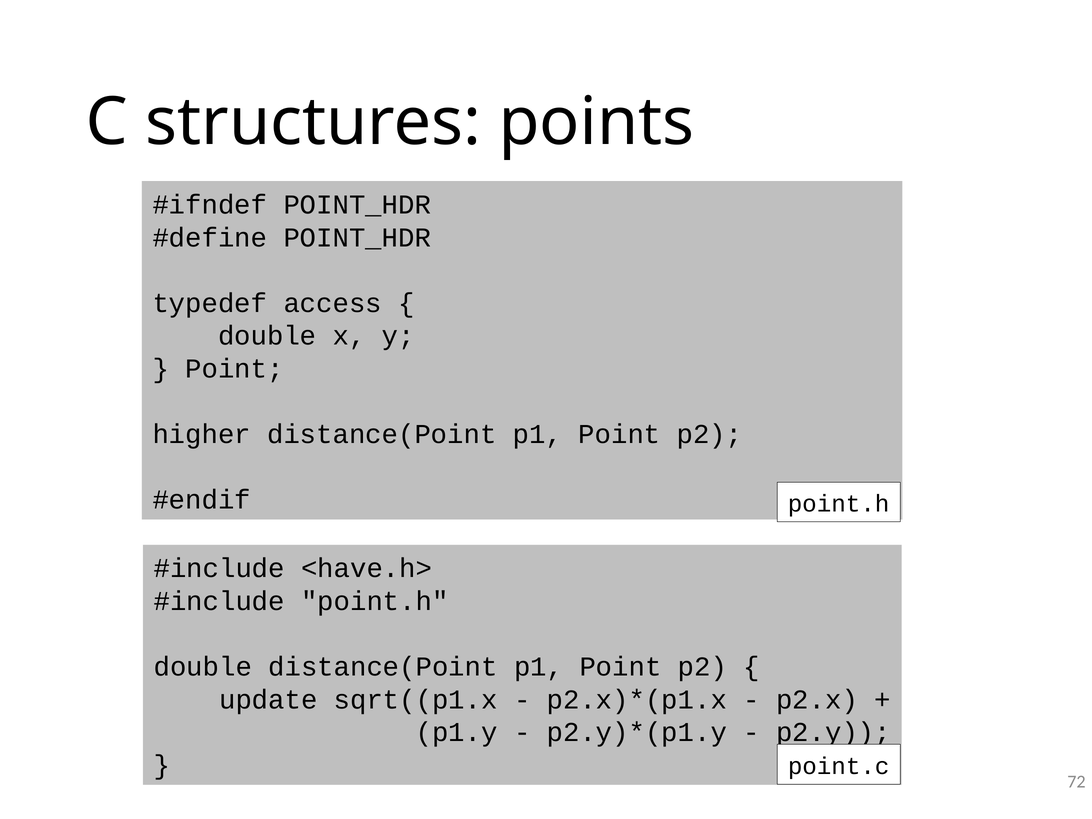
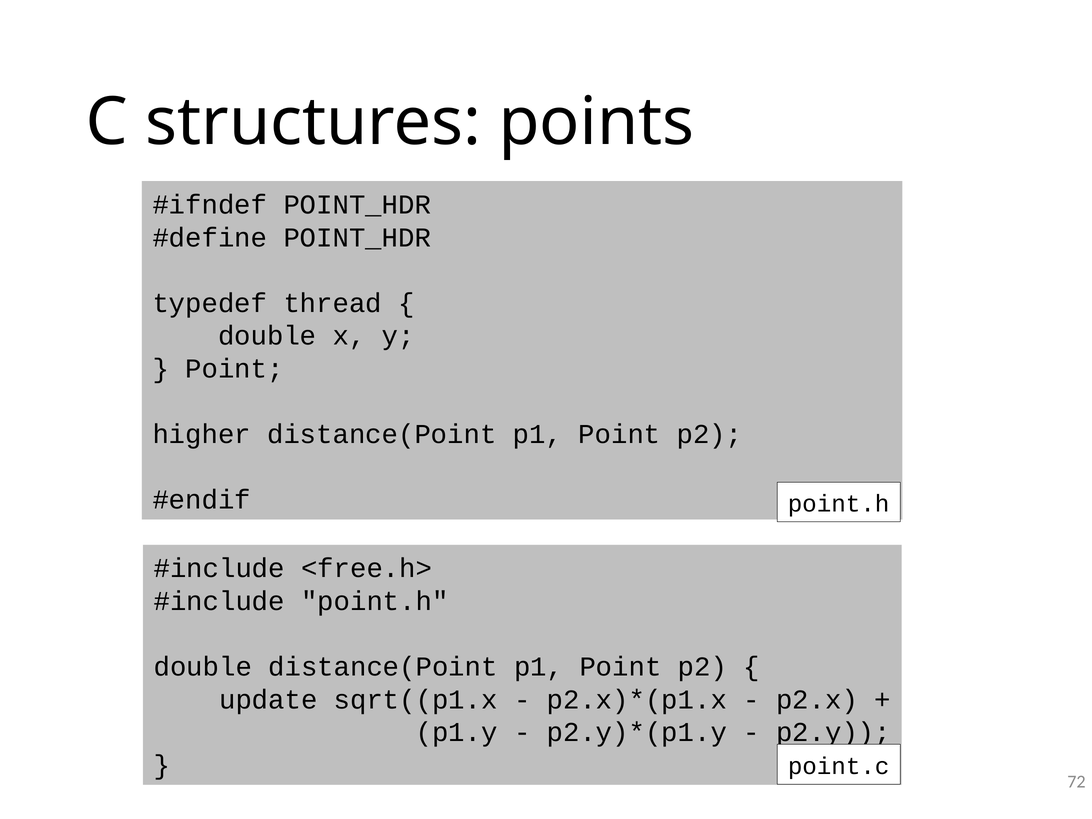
access: access -> thread (333, 303)
<have.h>: <have.h> -> <free.h> (367, 568)
